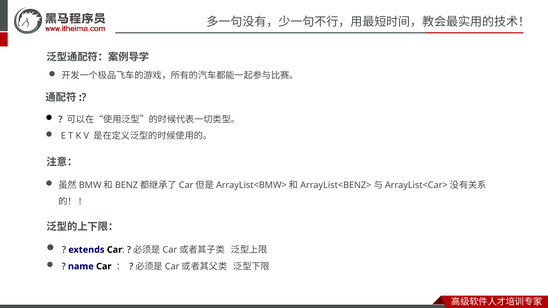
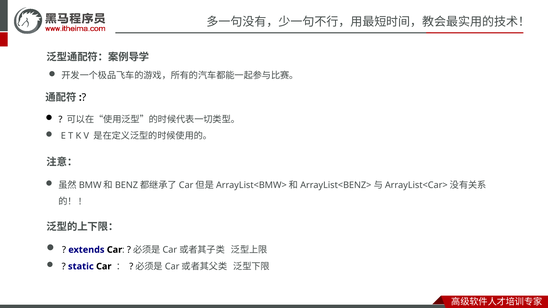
name: name -> static (81, 267)
